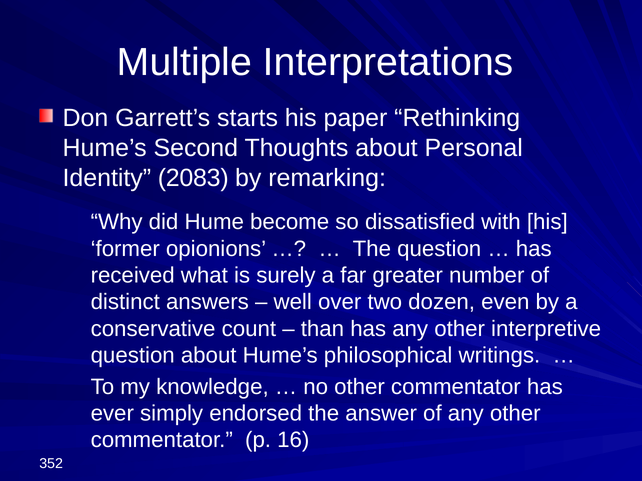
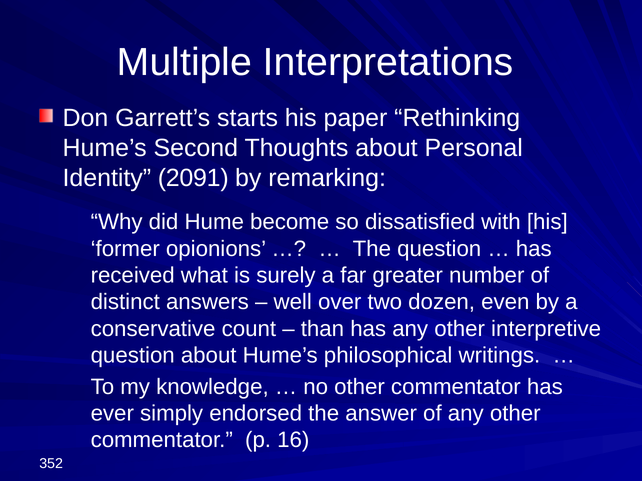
2083: 2083 -> 2091 (193, 178)
